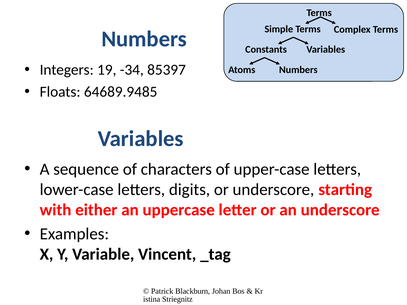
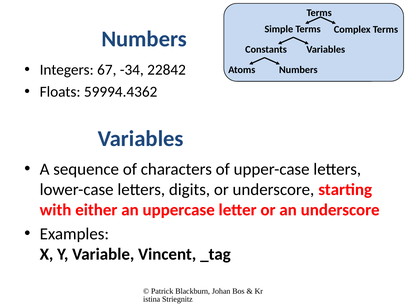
19: 19 -> 67 (107, 70)
85397: 85397 -> 22842 (167, 70)
64689.9485: 64689.9485 -> 59994.4362 (121, 92)
